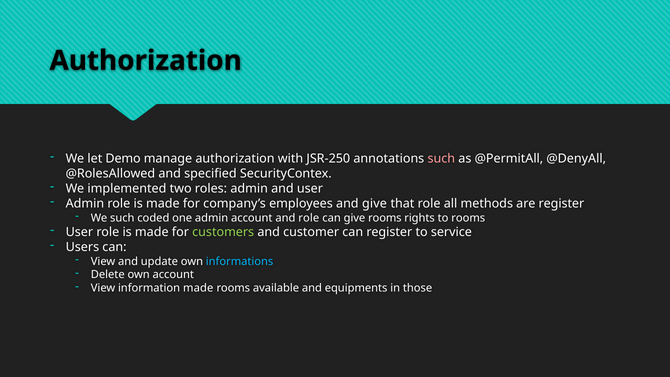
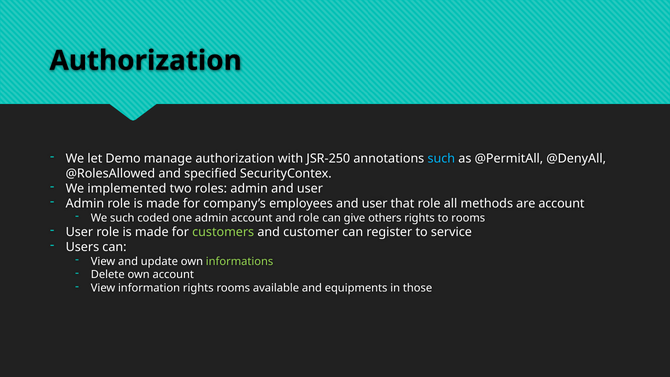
such colour: pink -> light blue (441, 158)
employees and give: give -> user (375, 204)
are register: register -> account (561, 204)
give rooms: rooms -> others (385, 218)
informations colour: light blue -> light green (240, 261)
information made: made -> rights (198, 288)
